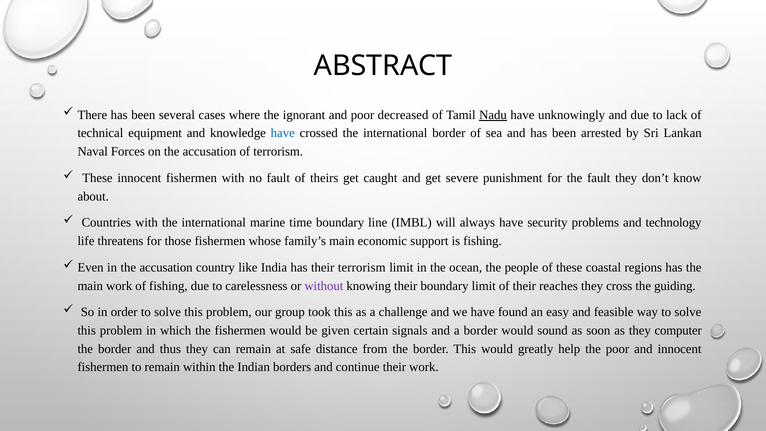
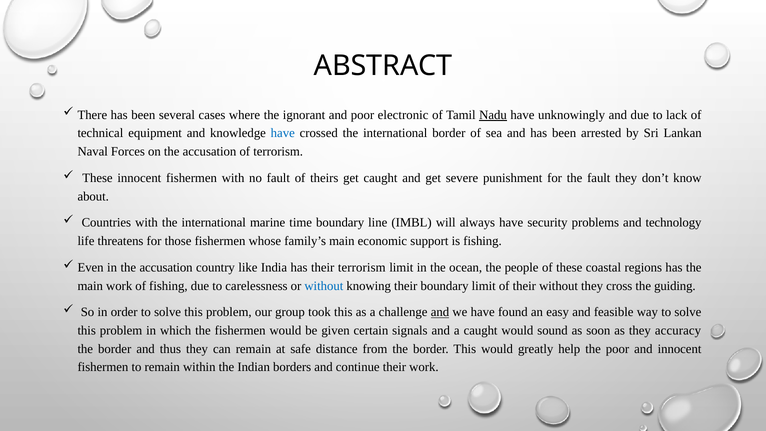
decreased: decreased -> electronic (403, 115)
without colour: purple -> blue (324, 286)
their reaches: reaches -> without (559, 286)
and underline: none -> present (440, 312)
a border: border -> caught (481, 330)
computer: computer -> accuracy (678, 330)
